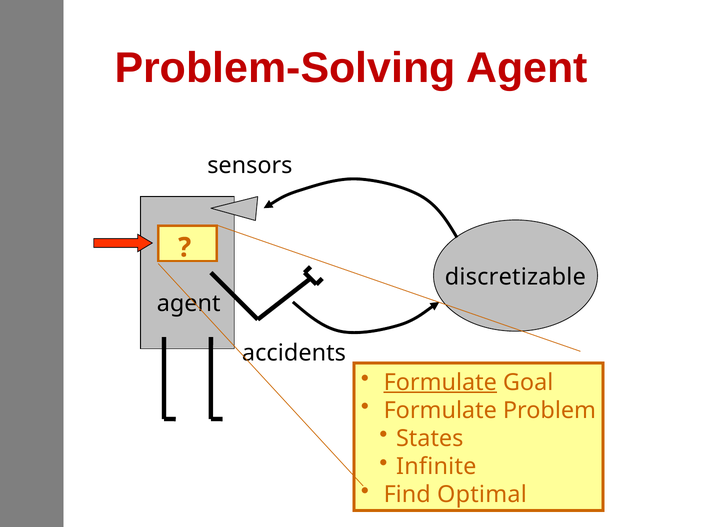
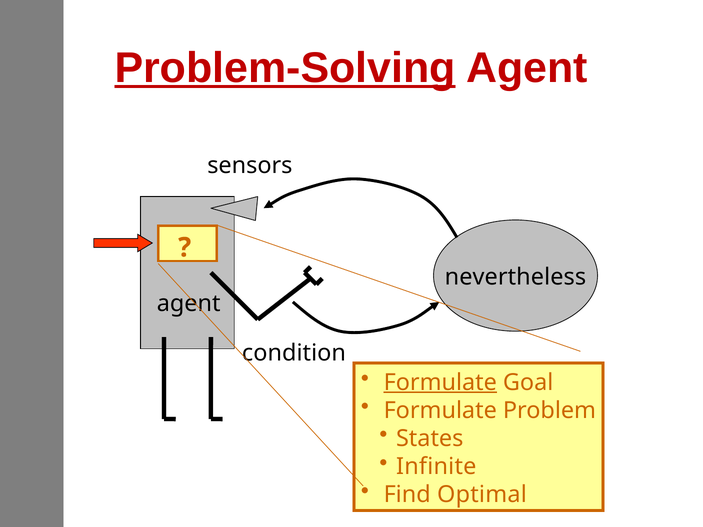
Problem-Solving underline: none -> present (285, 68)
discretizable: discretizable -> nevertheless (515, 277)
accidents: accidents -> condition (294, 353)
